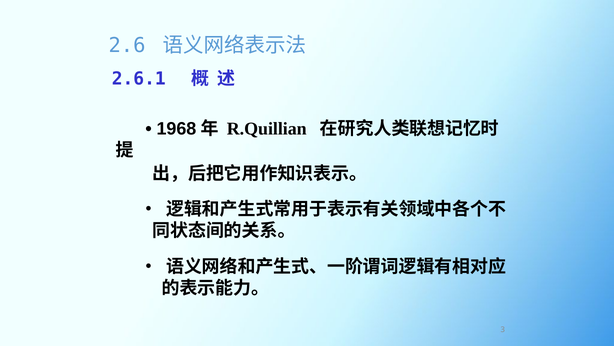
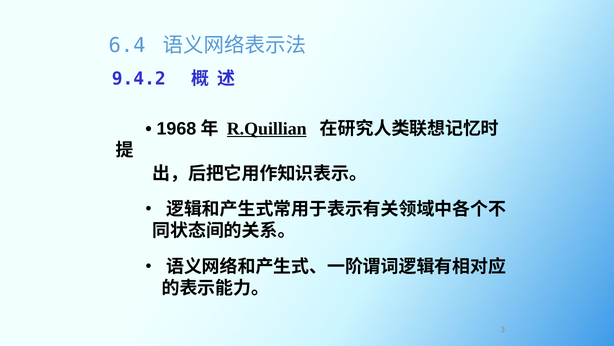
2.6: 2.6 -> 6.4 (127, 46)
2.6.1: 2.6.1 -> 9.4.2 (139, 79)
R.Quillian underline: none -> present (267, 129)
